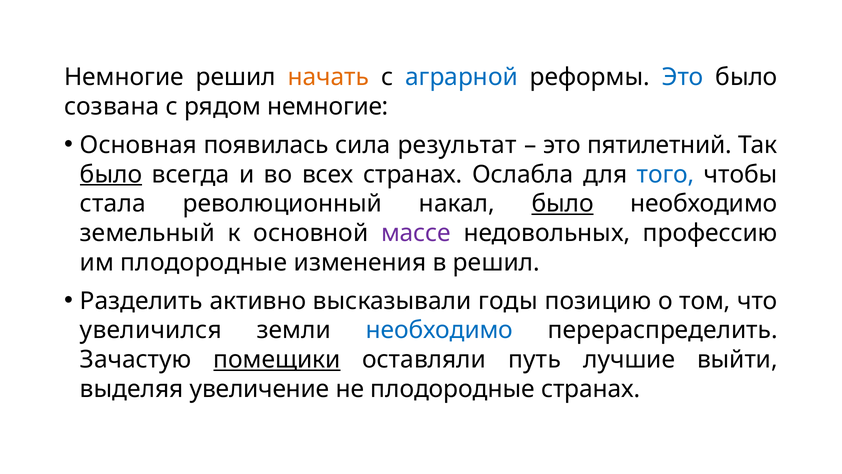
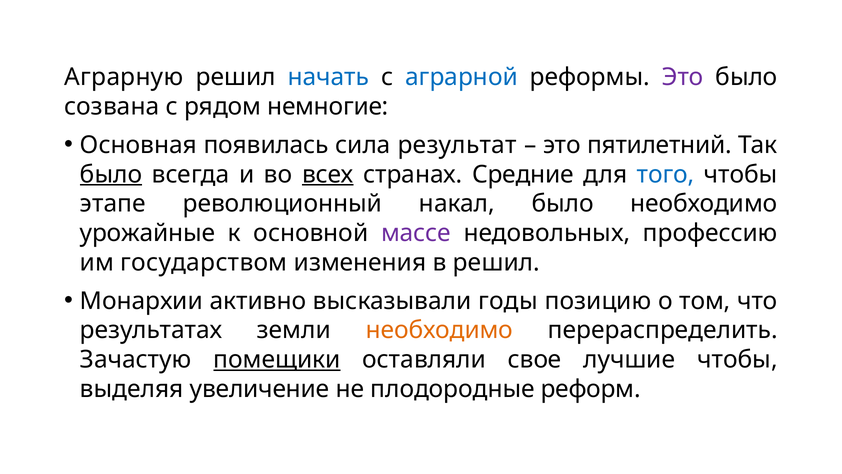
Немногие: Немногие -> Аграрную (124, 77)
начать colour: orange -> blue (328, 77)
Это colour: blue -> purple (683, 77)
всех underline: none -> present (328, 174)
Ослабла: Ослабла -> Средние (523, 174)
стала: стала -> этапе (113, 204)
было underline: present -> none (563, 204)
земельный: земельный -> урожайные (148, 233)
им плодородные: плодородные -> государством (204, 262)
Разделить: Разделить -> Монархии (141, 301)
увеличился: увеличился -> результатах (151, 330)
необходимо colour: blue -> orange (439, 330)
путь: путь -> свое (535, 360)
лучшие выйти: выйти -> чтобы (737, 360)
плодородные странах: странах -> реформ (591, 389)
